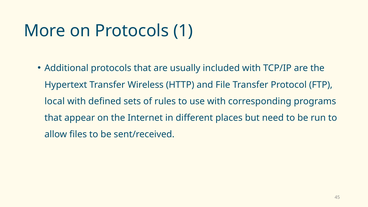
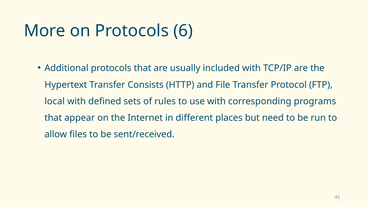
1: 1 -> 6 (183, 31)
Wireless: Wireless -> Consists (146, 85)
